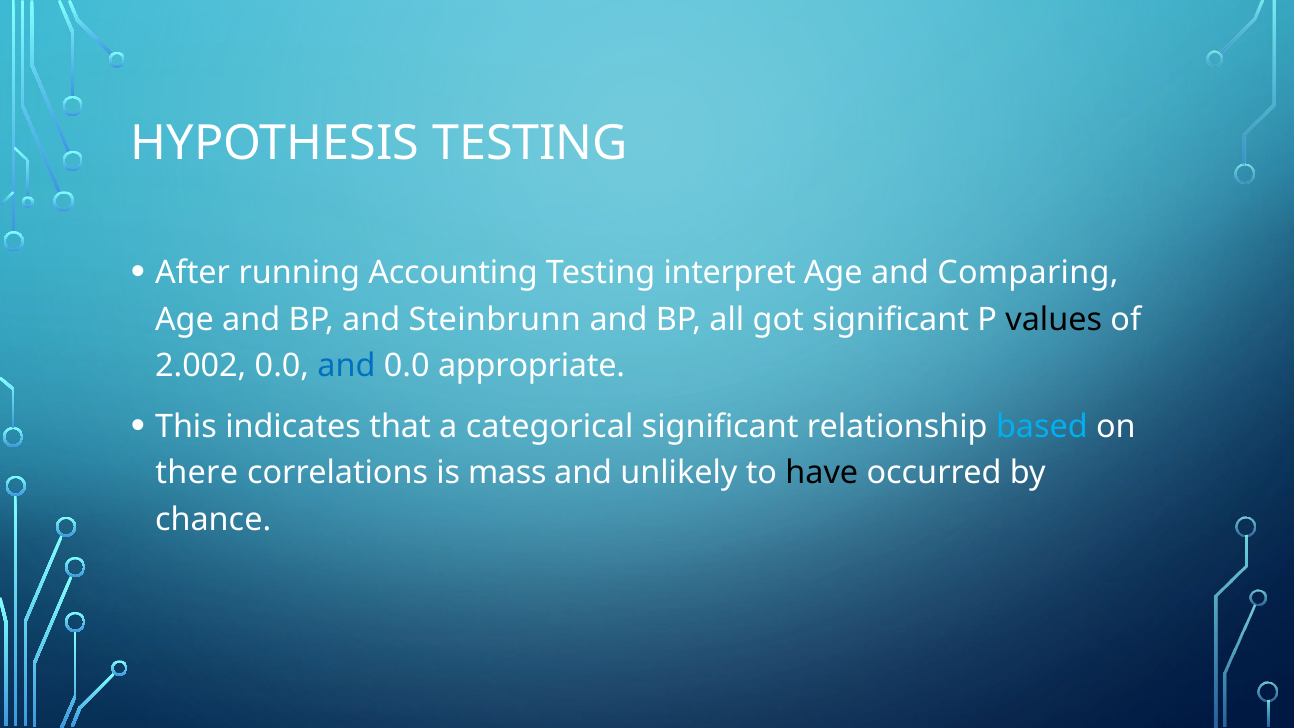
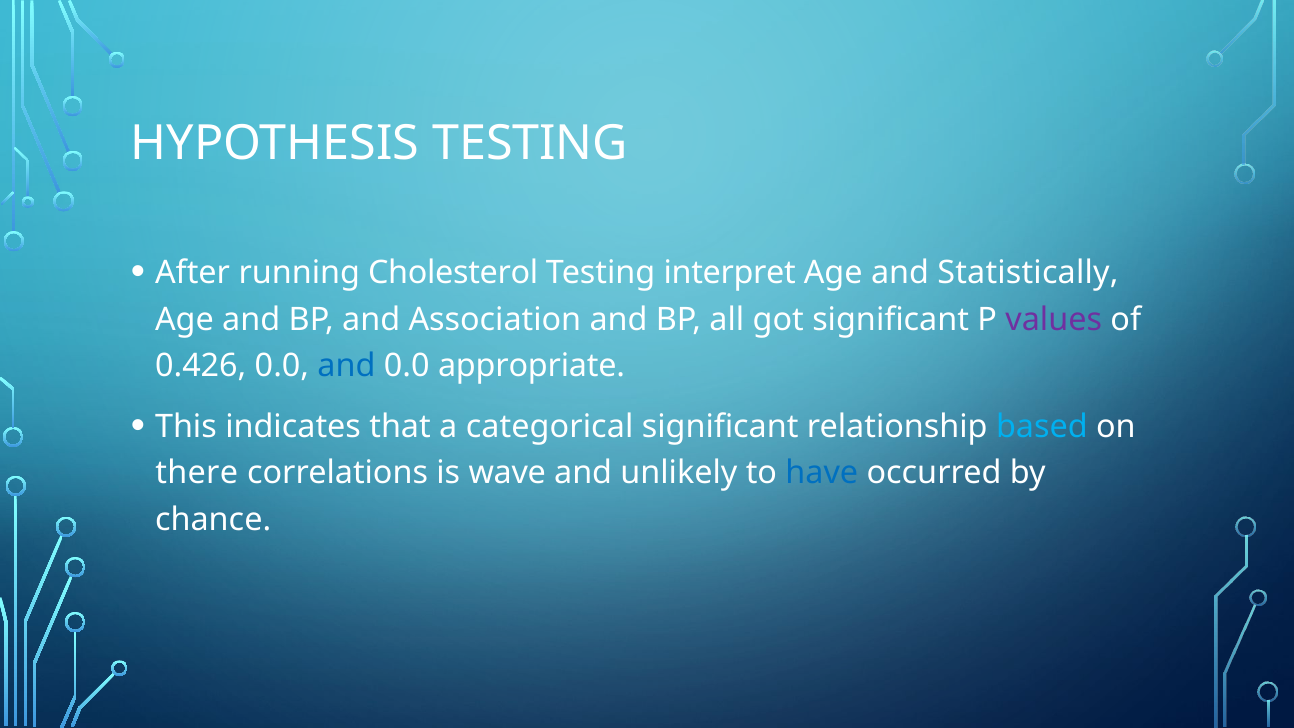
Accounting: Accounting -> Cholesterol (453, 273)
Comparing: Comparing -> Statistically (1028, 273)
Steinbrunn: Steinbrunn -> Association (495, 320)
values colour: black -> purple (1054, 320)
2.002: 2.002 -> 0.426 (201, 366)
mass: mass -> wave (507, 473)
have colour: black -> blue (822, 473)
